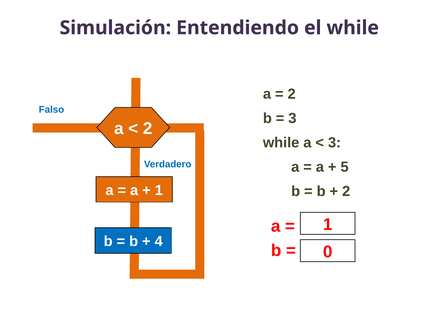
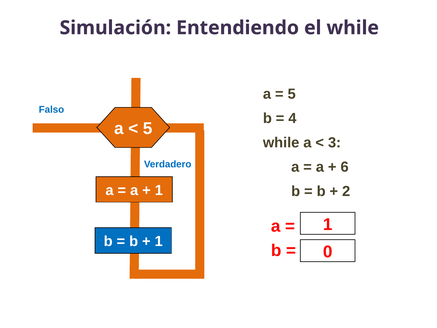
2: 2 -> 5 (292, 94)
3: 3 -> 4 (292, 118)
2: 2 -> 5 (148, 129)
5: 5 -> 6 (345, 167)
4: 4 -> 1 (159, 241)
